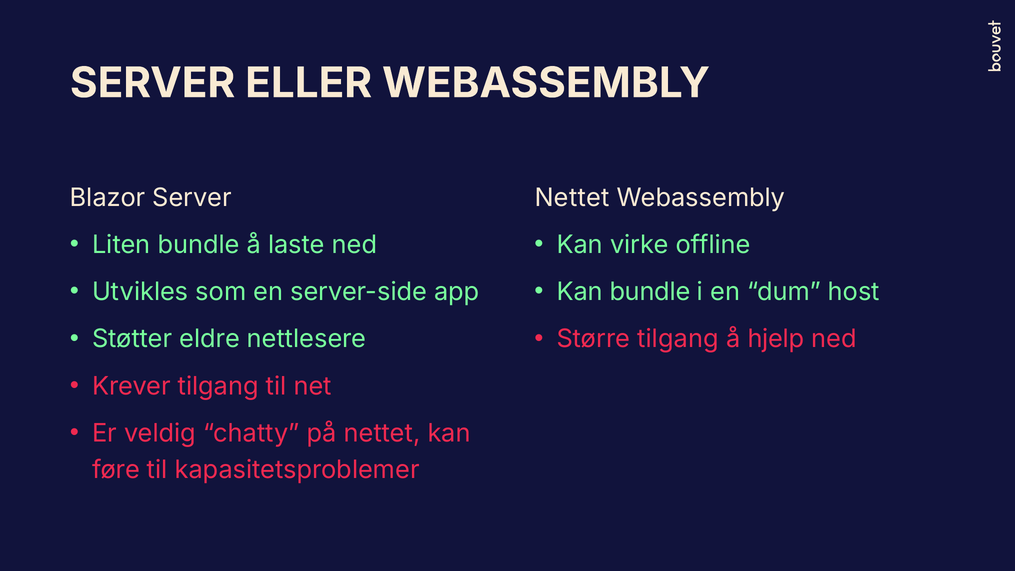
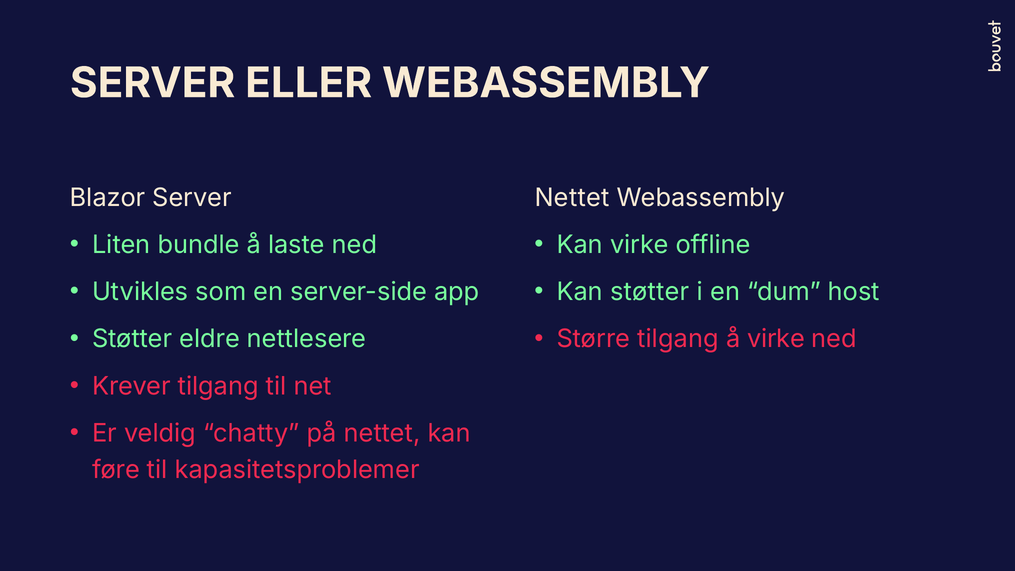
Kan bundle: bundle -> støtter (650, 292)
å hjelp: hjelp -> virke (776, 339)
